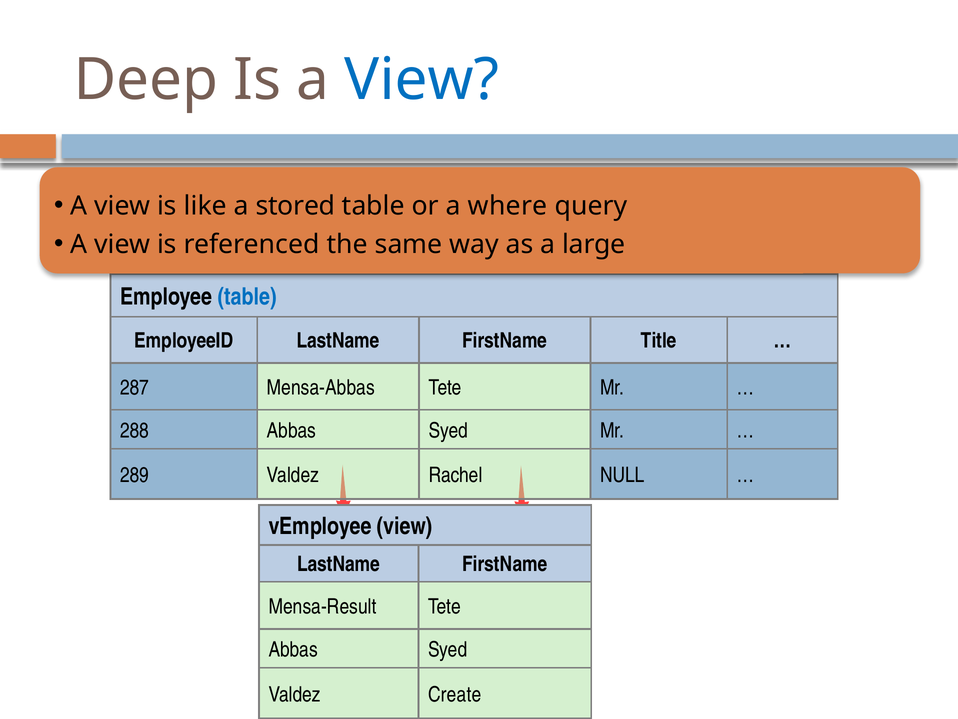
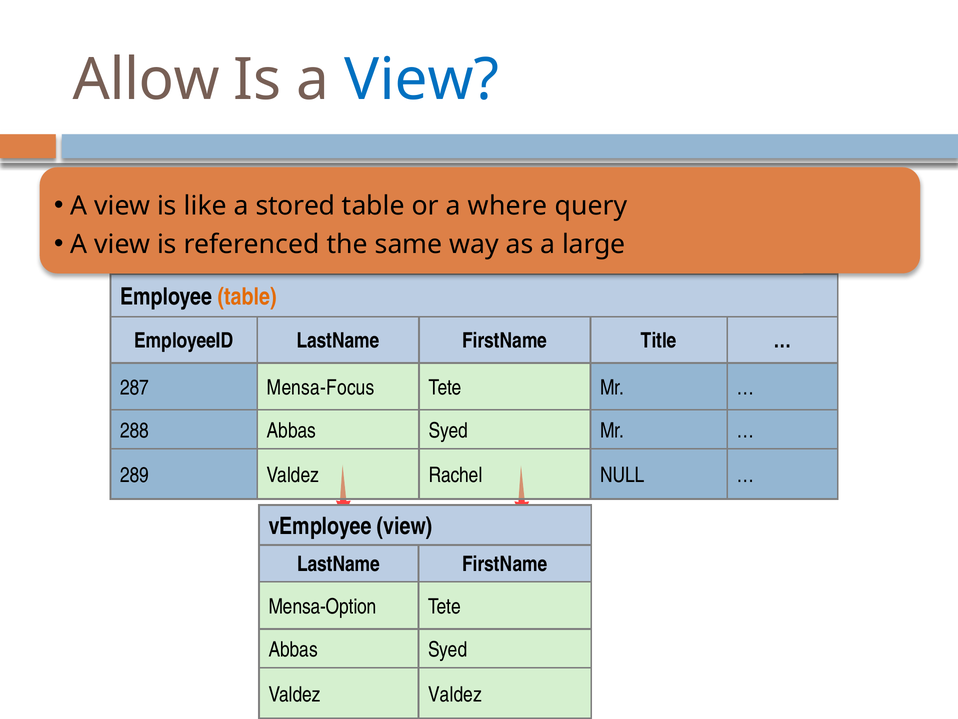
Deep: Deep -> Allow (146, 80)
table colour: blue -> orange (247, 296)
Mensa-Abbas: Mensa-Abbas -> Mensa-Focus (321, 388)
Mensa-Result: Mensa-Result -> Mensa-Option (323, 606)
Valdez Create: Create -> Valdez (455, 694)
